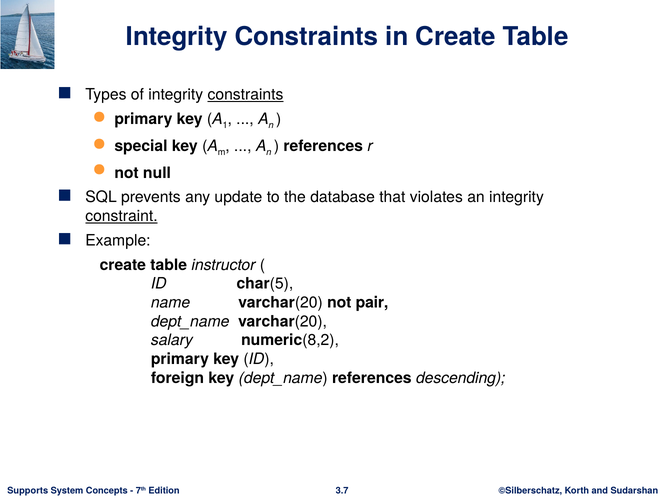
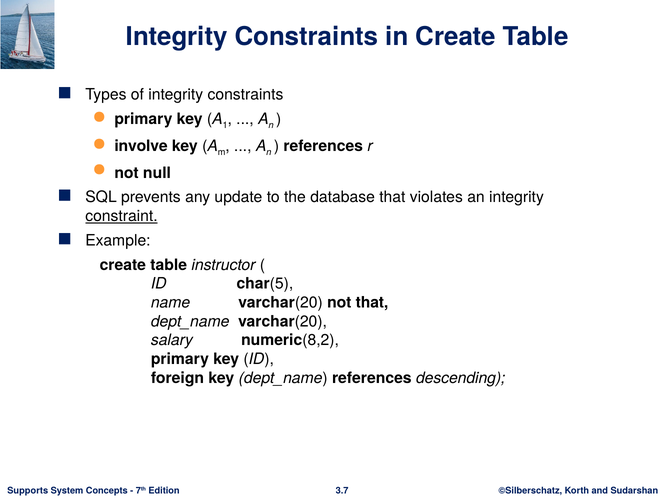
constraints underline: present -> none (245, 95)
special: special -> involve (141, 146)
not pair: pair -> that (372, 302)
